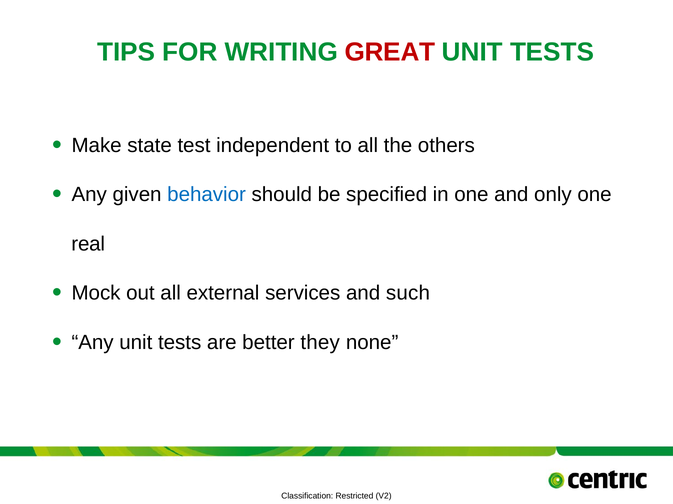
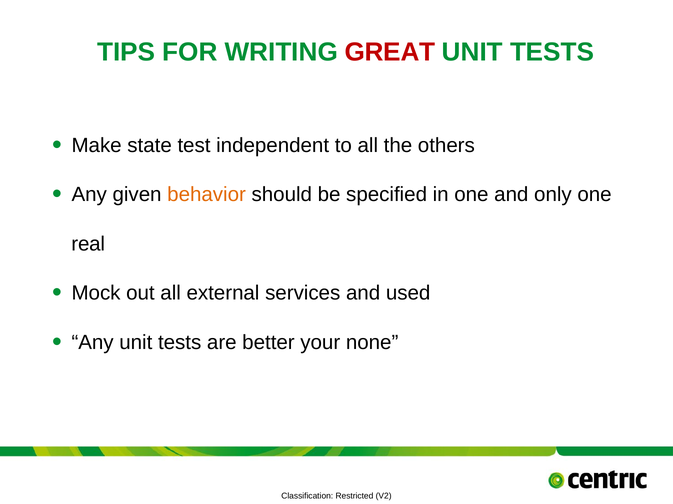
behavior colour: blue -> orange (207, 195)
such: such -> used (408, 294)
they: they -> your (320, 343)
